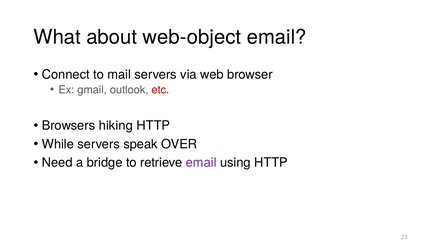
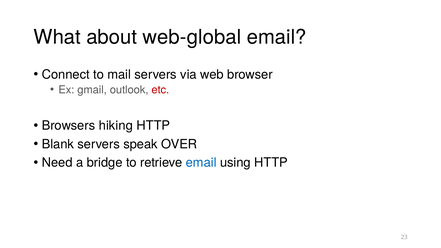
web-object: web-object -> web-global (192, 37)
While: While -> Blank (58, 144)
email colour: purple -> blue (201, 163)
